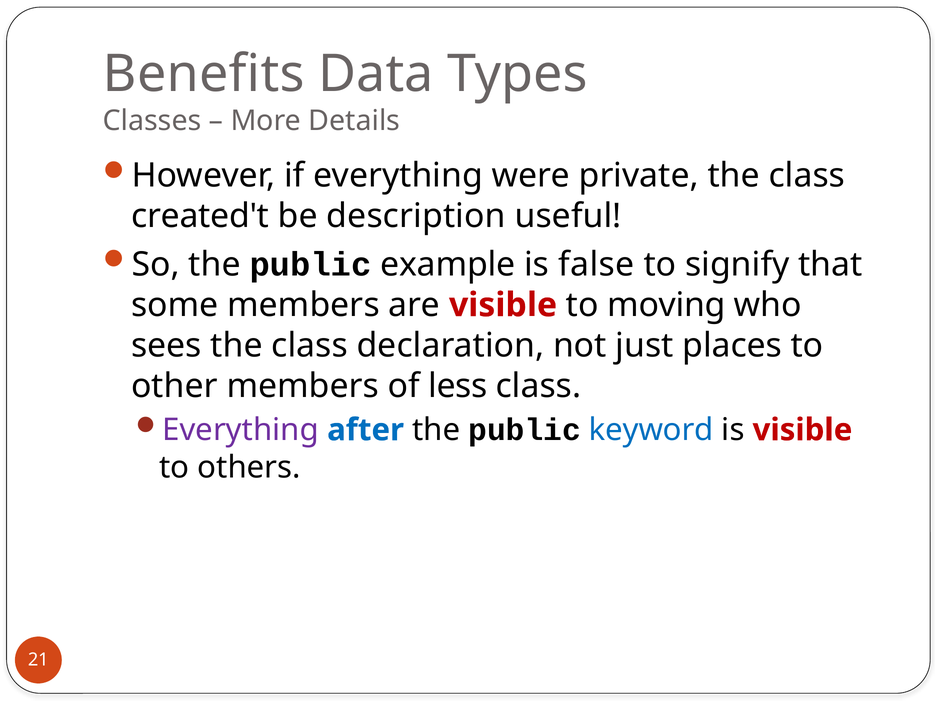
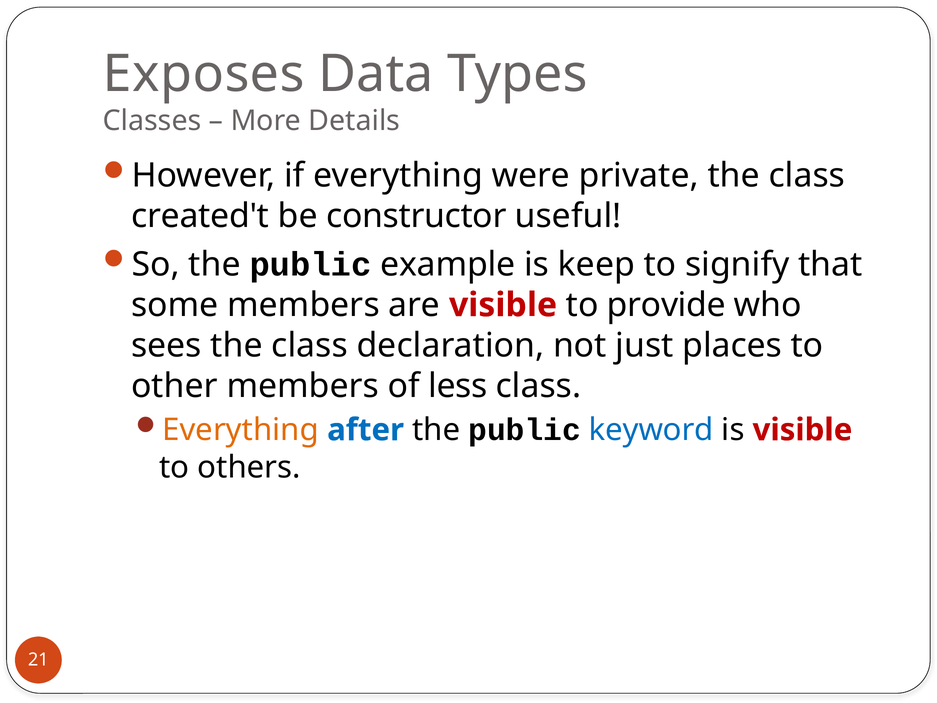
Benefits: Benefits -> Exposes (204, 74)
description: description -> constructor (416, 216)
false: false -> keep (596, 264)
moving: moving -> provide (666, 305)
Everything colour: purple -> orange (241, 430)
